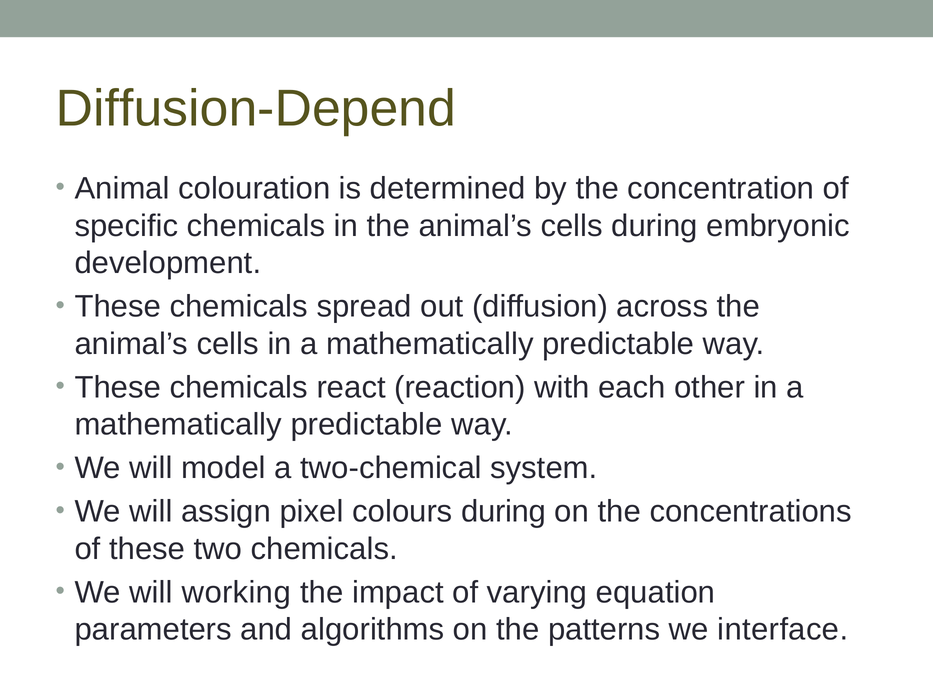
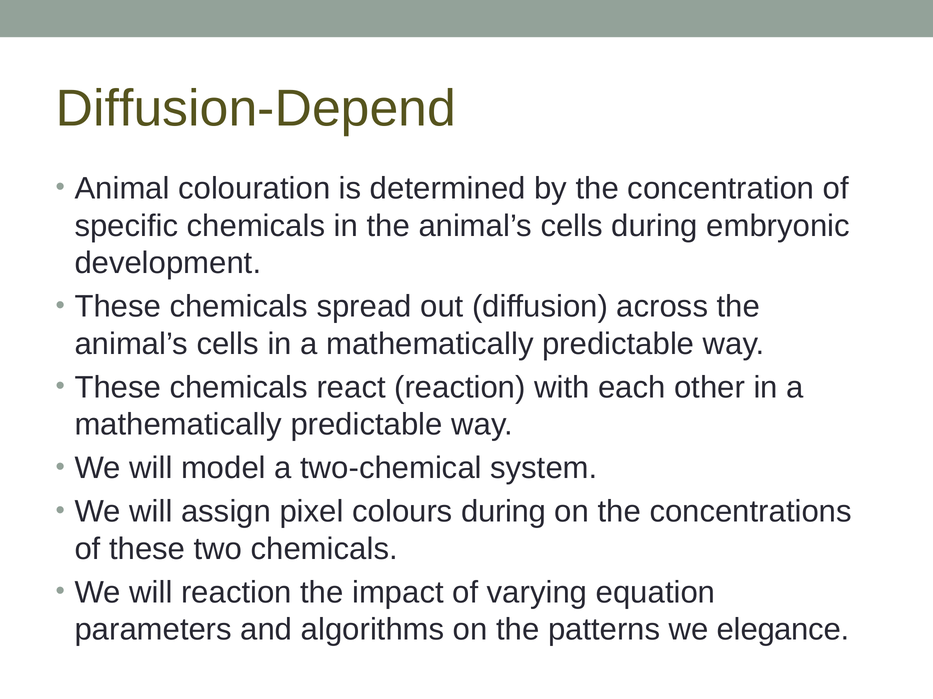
will working: working -> reaction (236, 593)
interface: interface -> elegance (783, 630)
